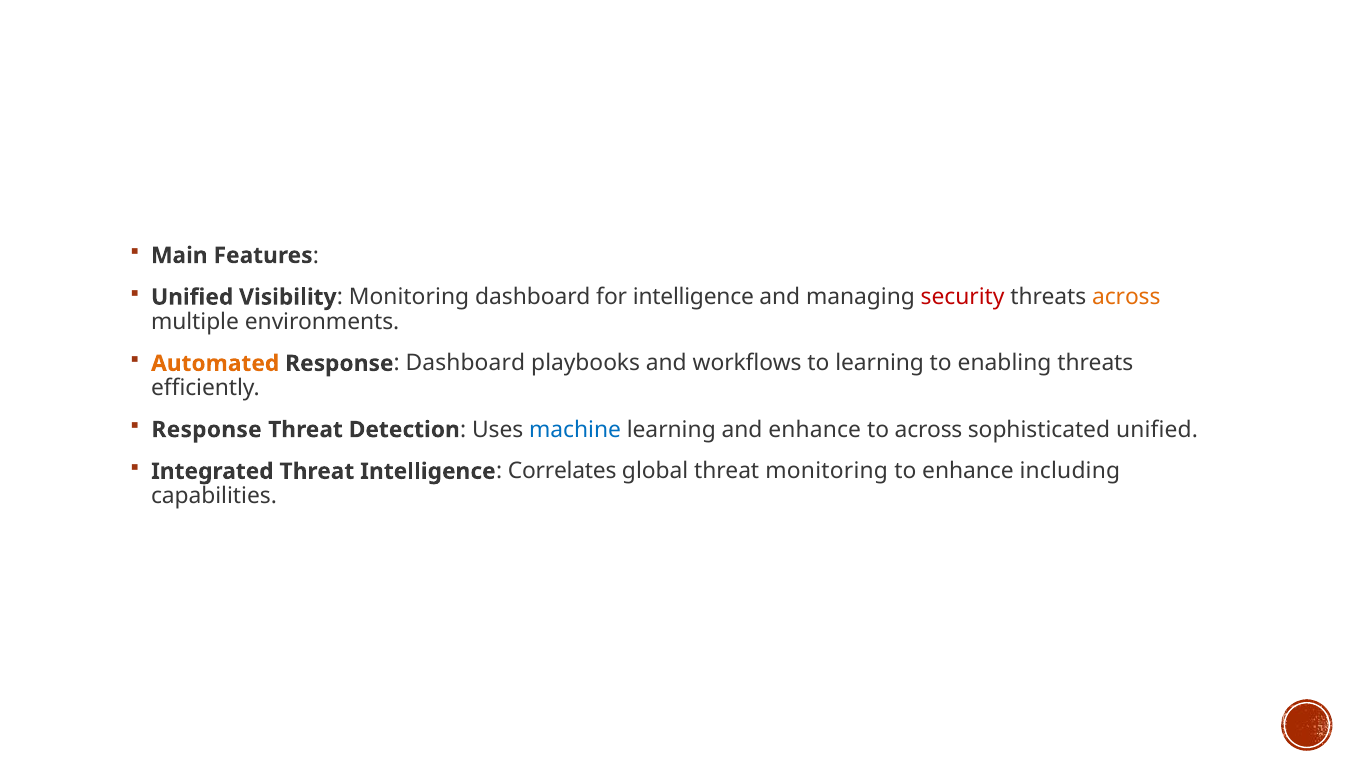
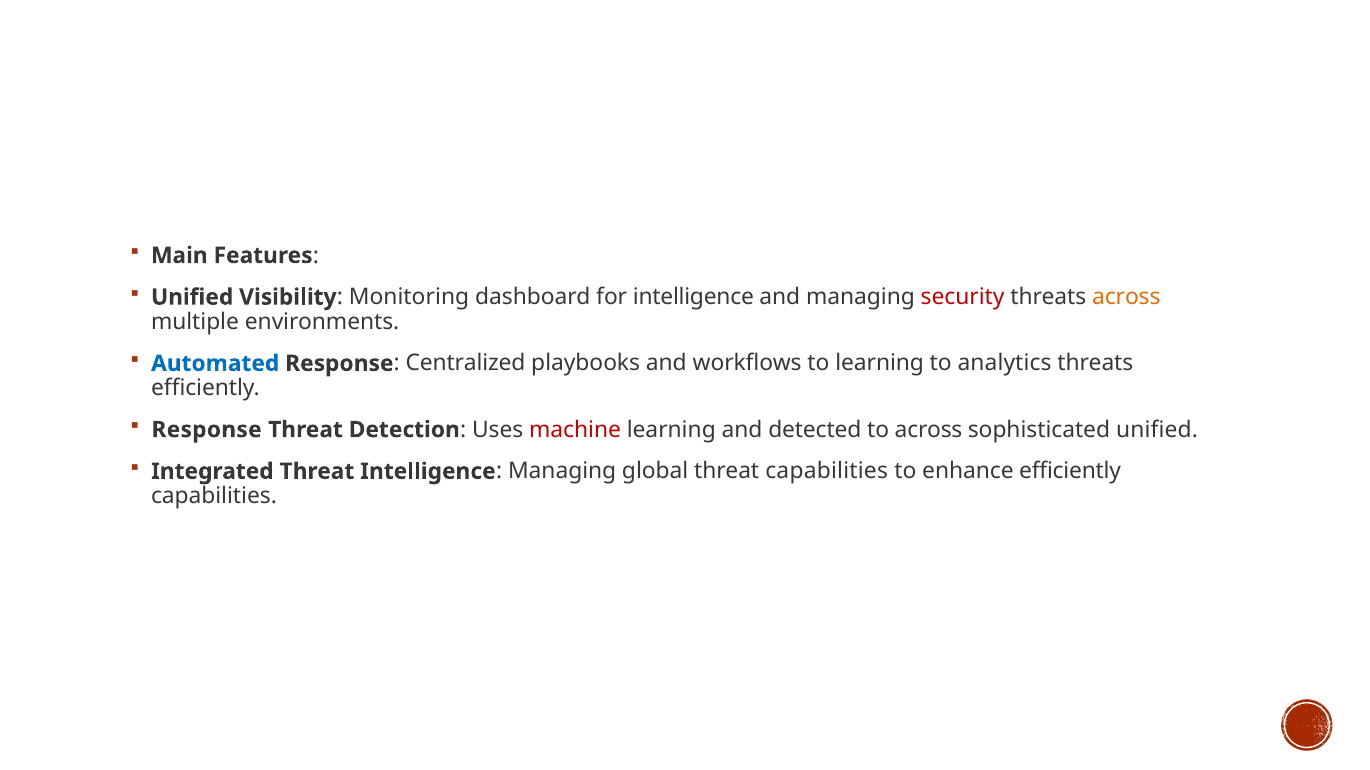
Automated colour: orange -> blue (215, 364)
Response Dashboard: Dashboard -> Centralized (466, 364)
enabling: enabling -> analytics (1005, 364)
machine colour: blue -> red (575, 430)
and enhance: enhance -> detected (815, 430)
Intelligence Correlates: Correlates -> Managing (562, 472)
threat monitoring: monitoring -> capabilities (827, 472)
enhance including: including -> efficiently (1070, 472)
